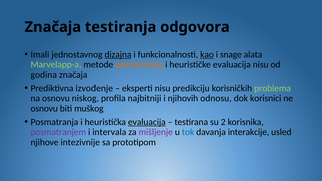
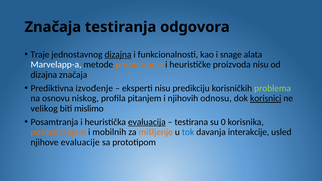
Imali: Imali -> Traje (40, 54)
kao underline: present -> none (207, 54)
Marvelapp-a colour: light green -> white (56, 65)
heurističke evaluacija: evaluacija -> proizvoda (232, 65)
godina: godina -> dizajna (44, 75)
najbitniji: najbitniji -> pitanjem (145, 98)
korisnici underline: none -> present (266, 98)
osnovu: osnovu -> velikog (44, 109)
muškog: muškog -> mislimo (89, 109)
Posmatranja: Posmatranja -> Posamtranja (54, 122)
2: 2 -> 0 (223, 122)
posmatranjem colour: purple -> orange (58, 132)
intervala: intervala -> mobilnih (109, 132)
mišljenje colour: purple -> orange (156, 132)
intezivnije: intezivnije -> evaluacije (80, 142)
